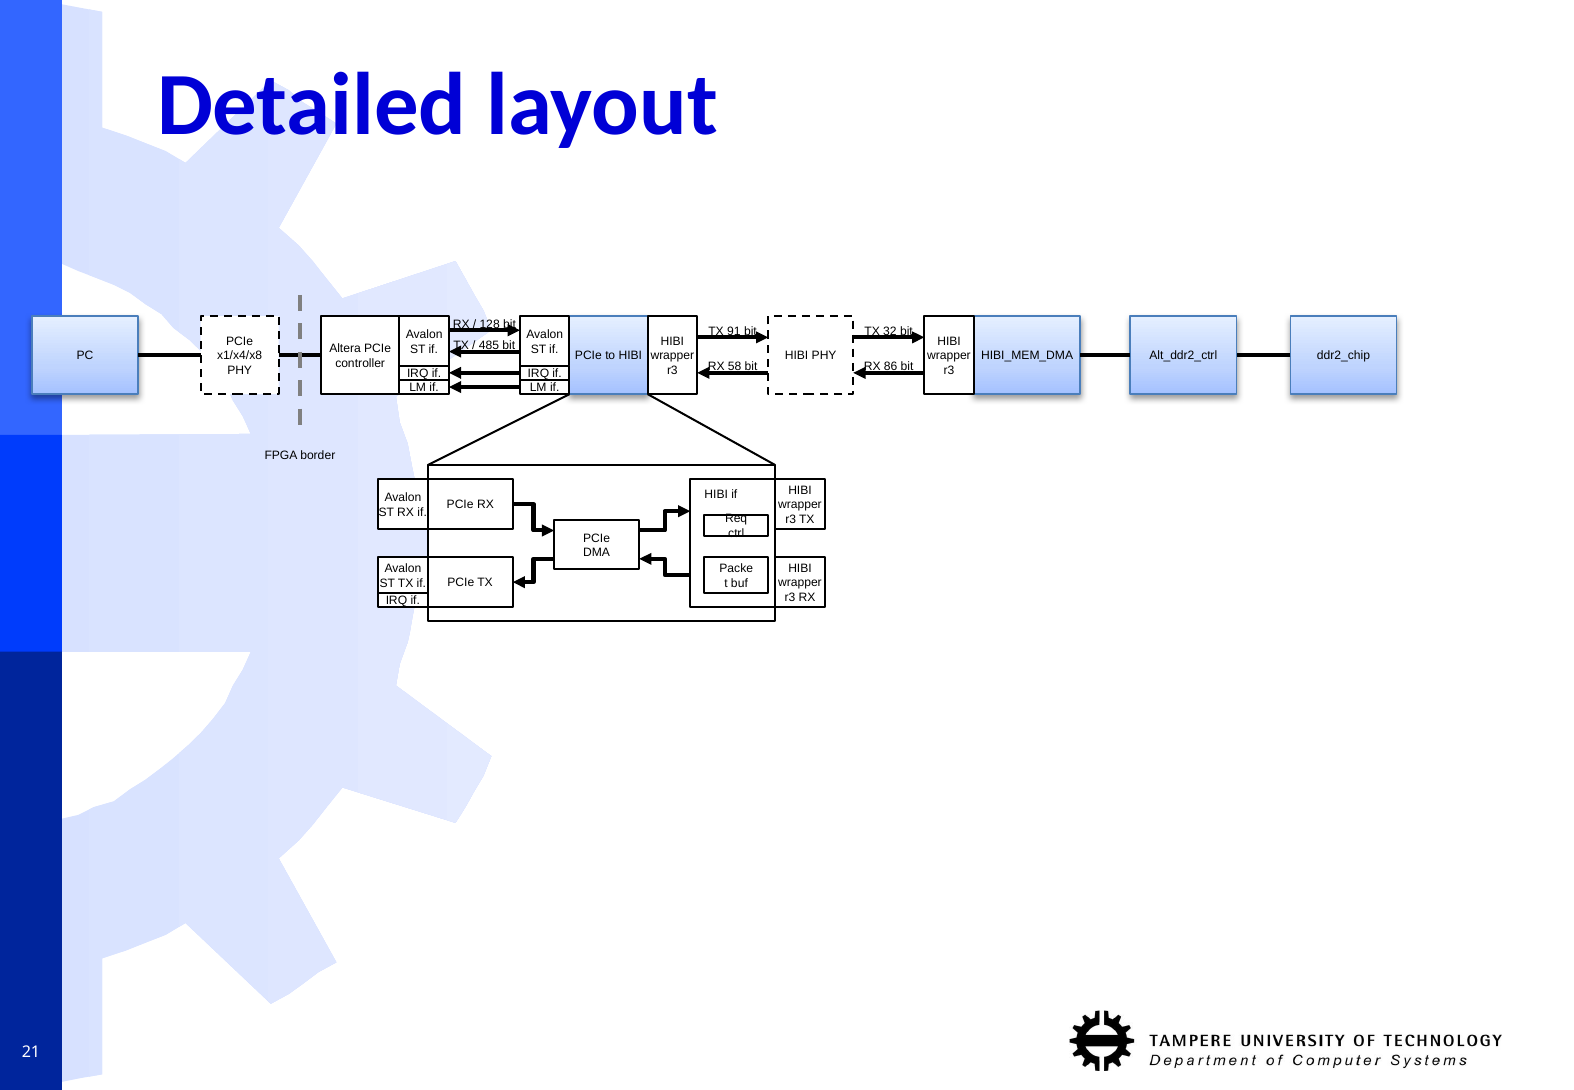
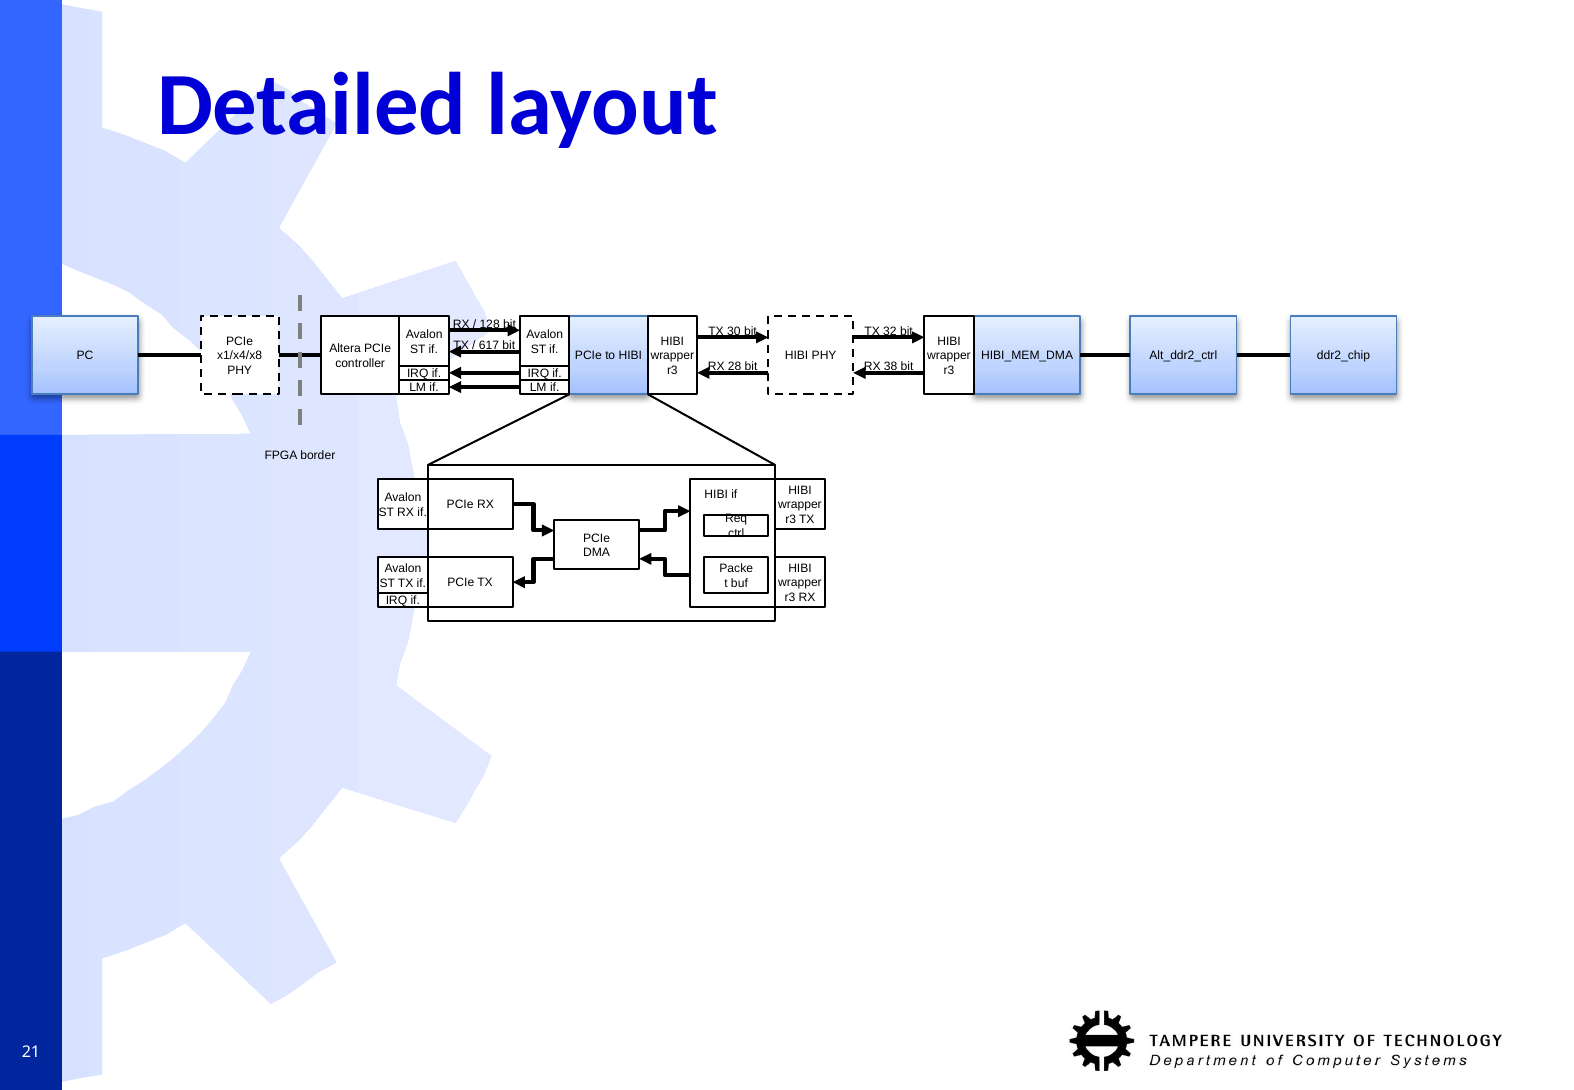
91: 91 -> 30 (734, 331)
485: 485 -> 617 (489, 345)
58: 58 -> 28 (735, 366)
86: 86 -> 38 (891, 366)
